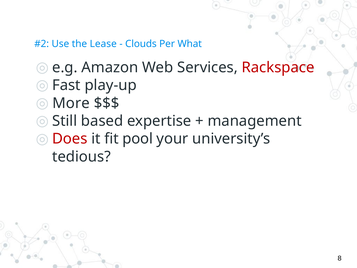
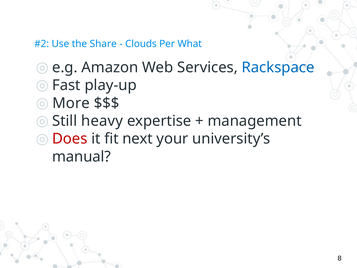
Lease: Lease -> Share (103, 44)
Rackspace colour: red -> blue (278, 67)
based: based -> heavy (102, 121)
pool: pool -> next (138, 139)
tedious: tedious -> manual (82, 157)
